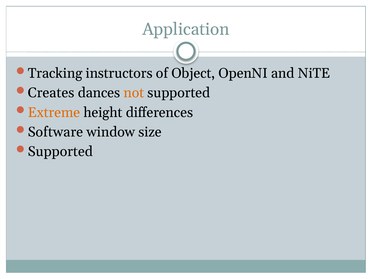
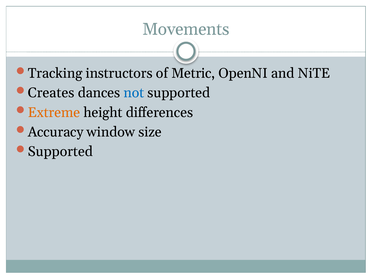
Application: Application -> Movements (186, 29)
Object: Object -> Metric (193, 73)
not colour: orange -> blue (134, 93)
Software: Software -> Accuracy (56, 132)
